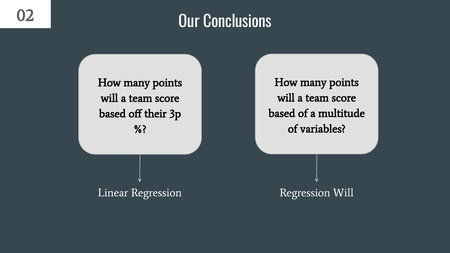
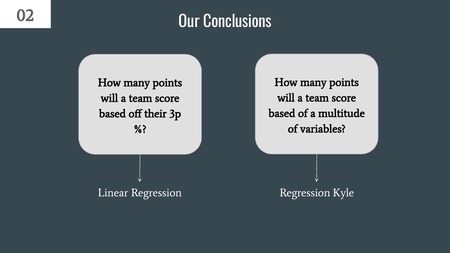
Regression Will: Will -> Kyle (343, 193)
